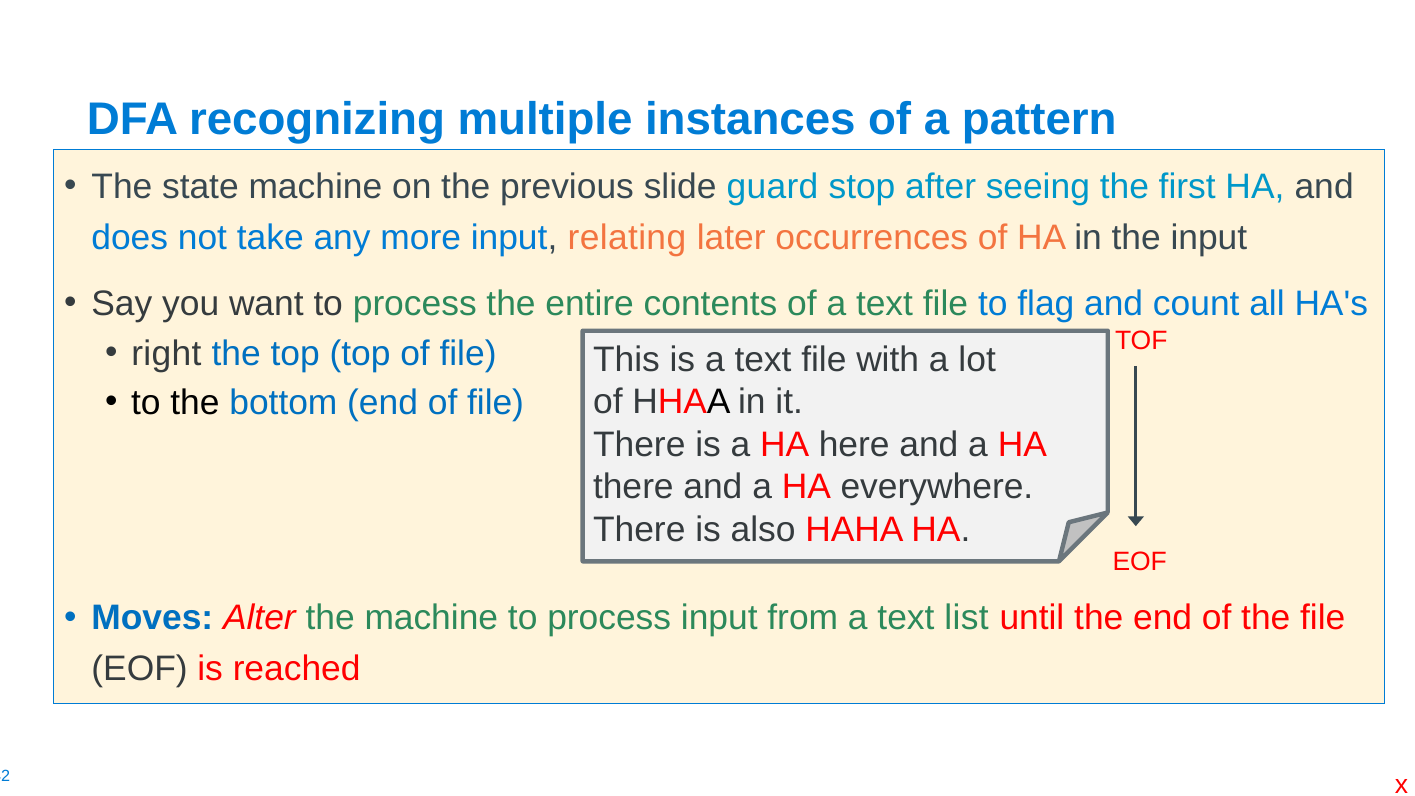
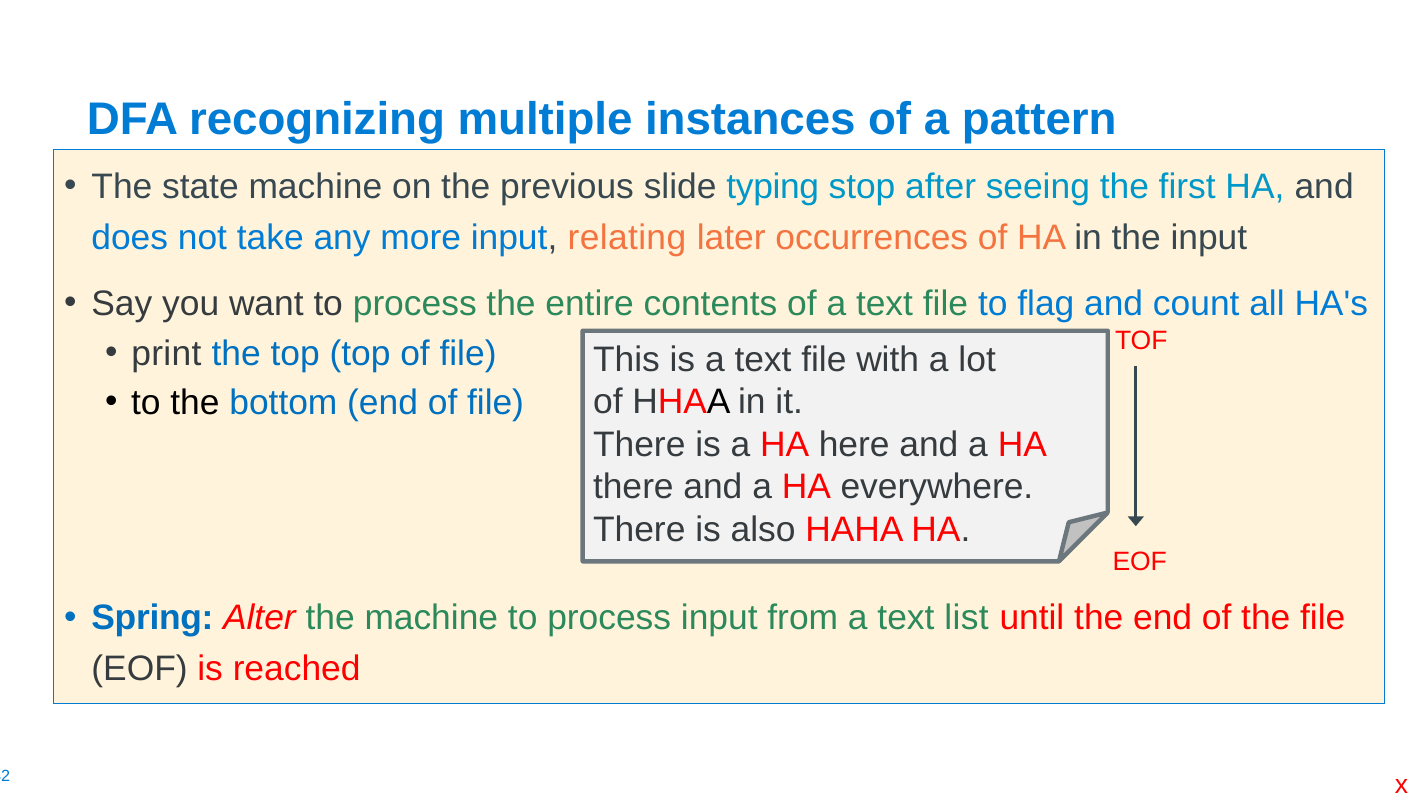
guard: guard -> typing (773, 187)
right: right -> print (166, 353)
Moves: Moves -> Spring (152, 618)
